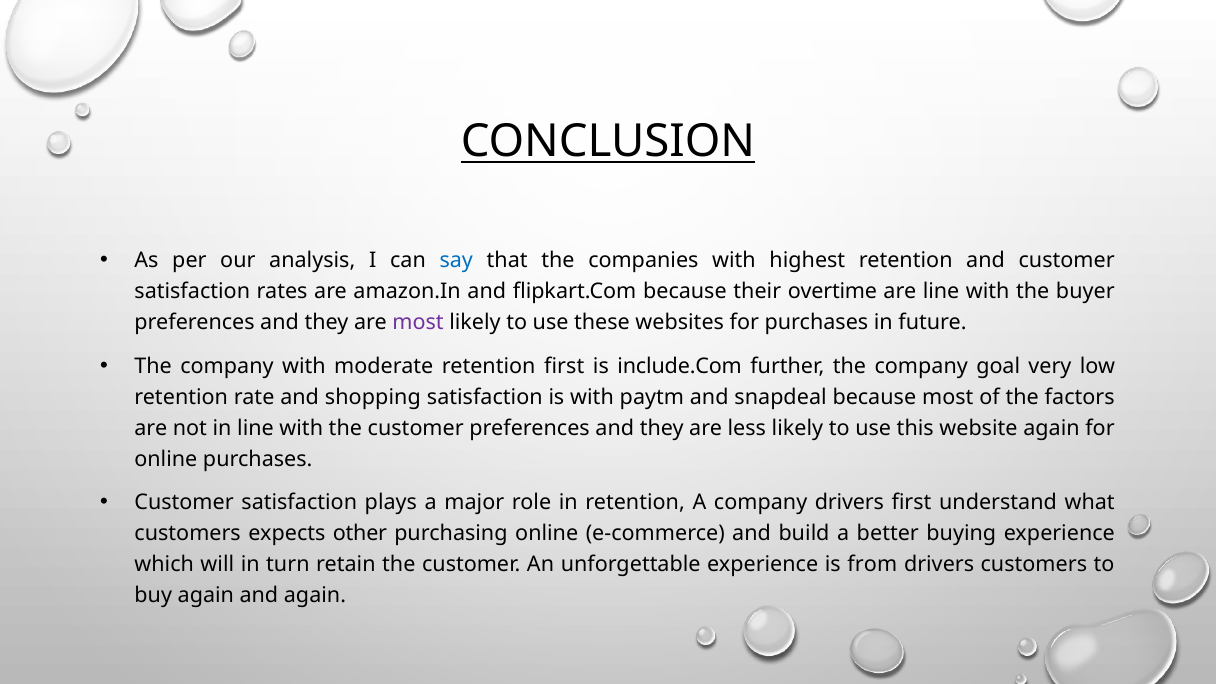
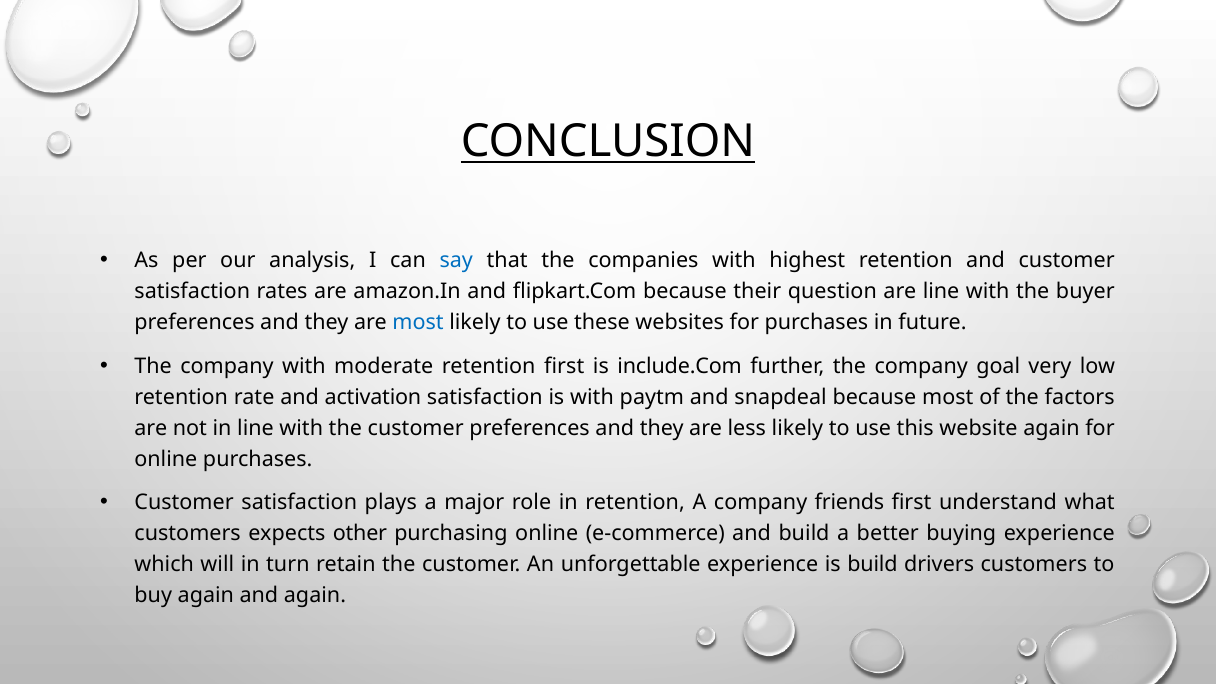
overtime: overtime -> question (832, 291)
most colour: purple -> blue (418, 322)
shopping: shopping -> activation (373, 397)
company drivers: drivers -> friends (849, 503)
is from: from -> build (872, 565)
